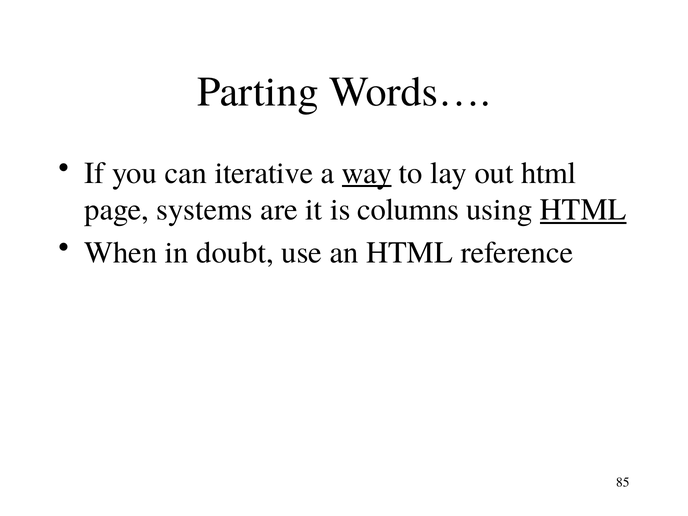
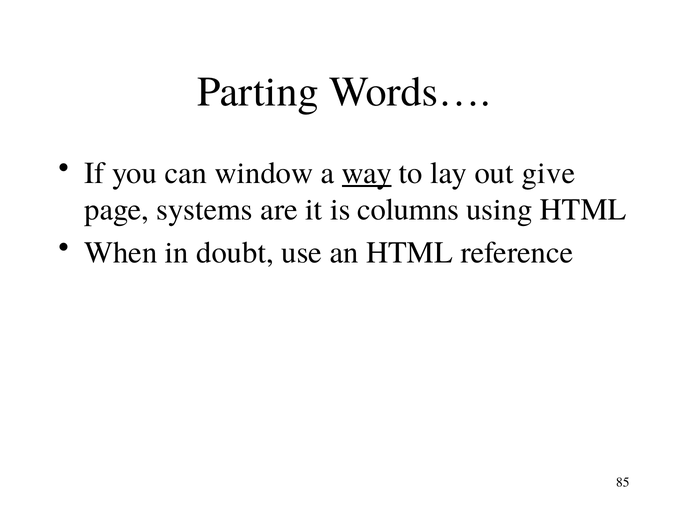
iterative: iterative -> window (264, 173)
out html: html -> give (549, 173)
HTML underline: present -> none (583, 210)
